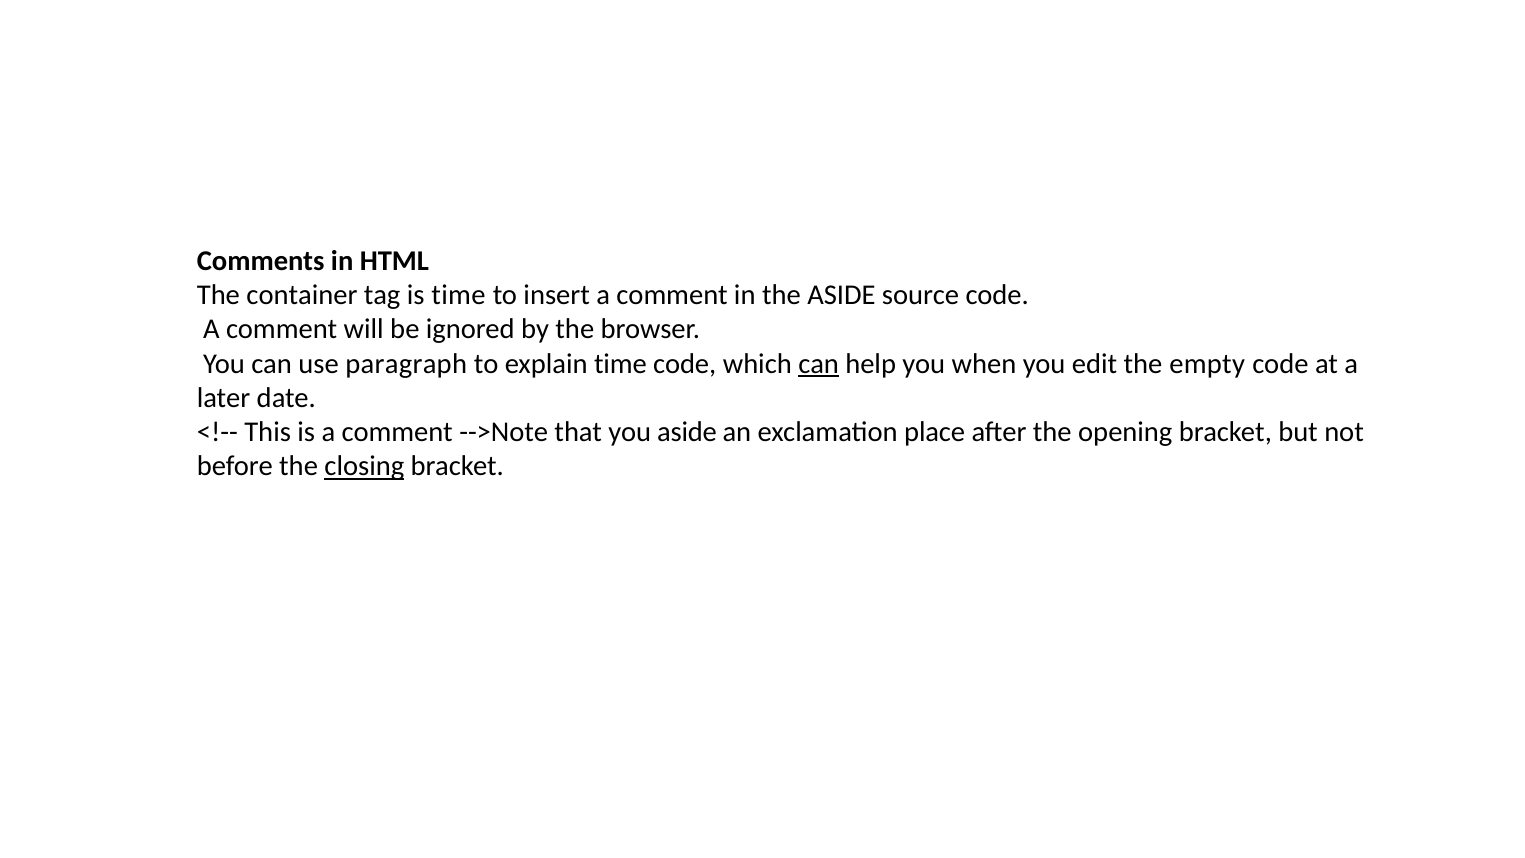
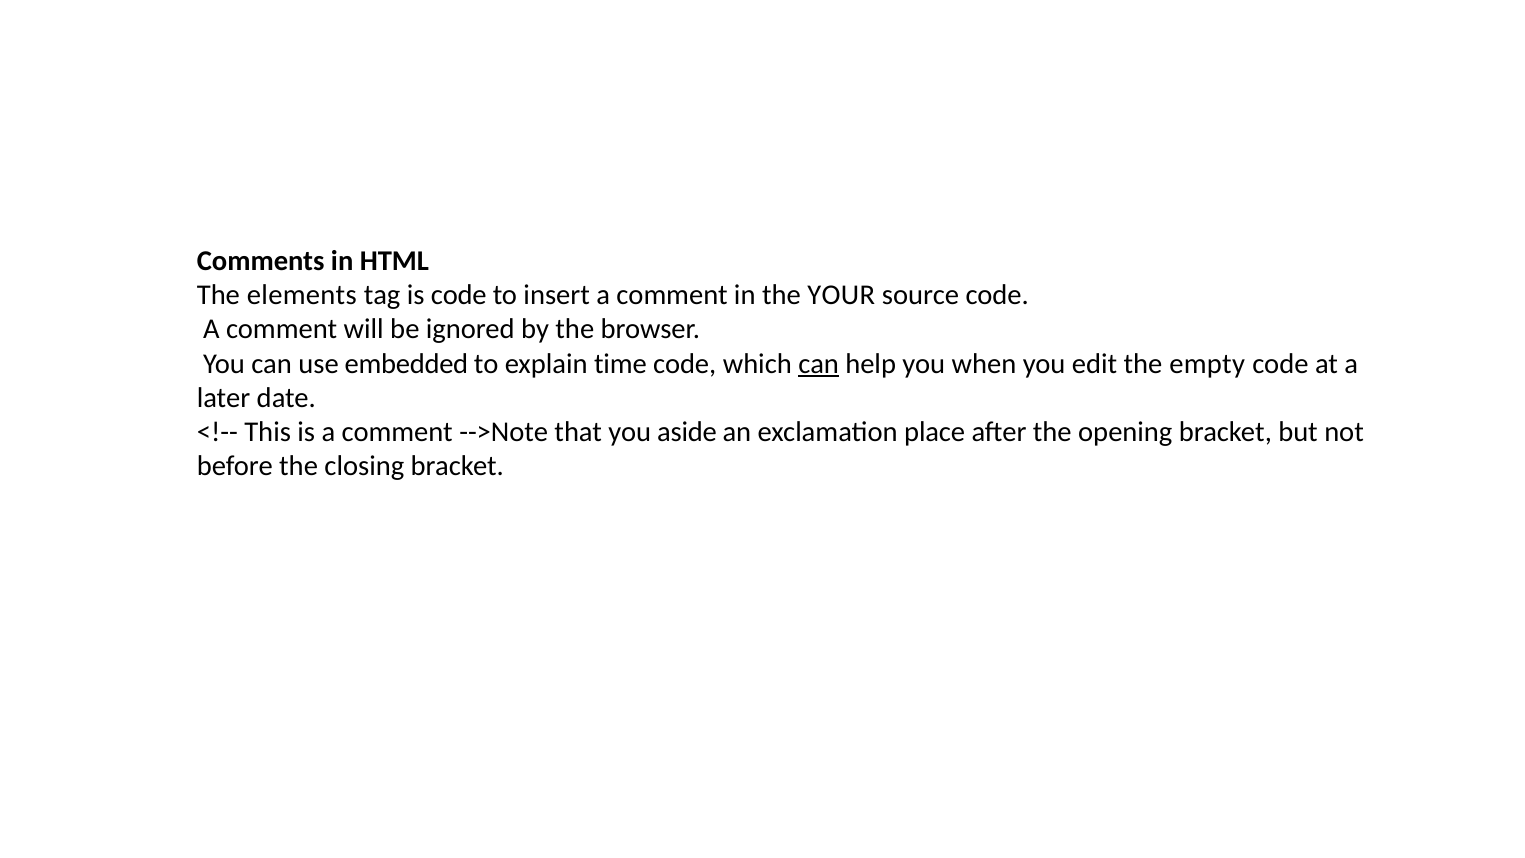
container: container -> elements (302, 295)
is time: time -> code (459, 295)
the ASIDE: ASIDE -> YOUR (841, 295)
paragraph: paragraph -> embedded (406, 363)
closing underline: present -> none (364, 466)
